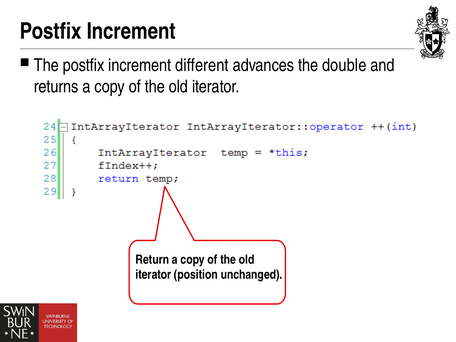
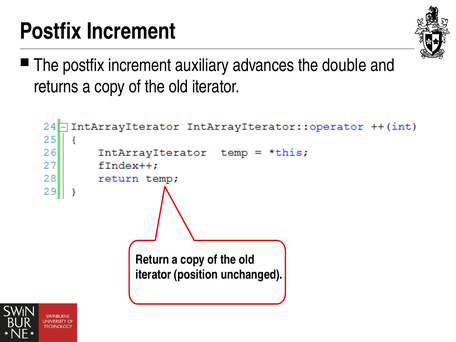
different: different -> auxiliary (202, 65)
